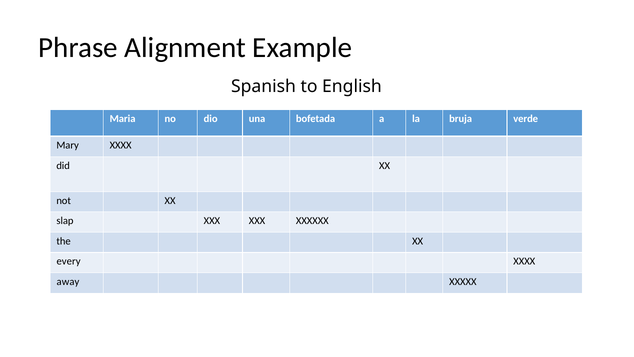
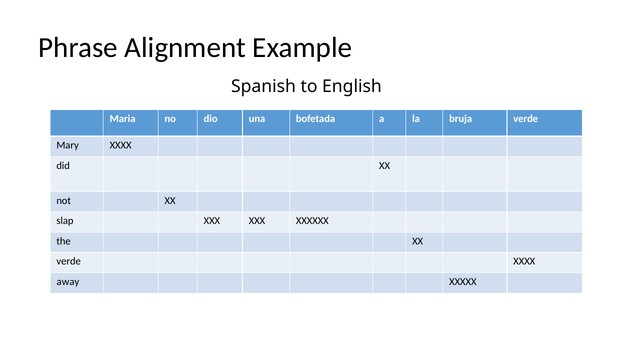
every: every -> verde (69, 261)
